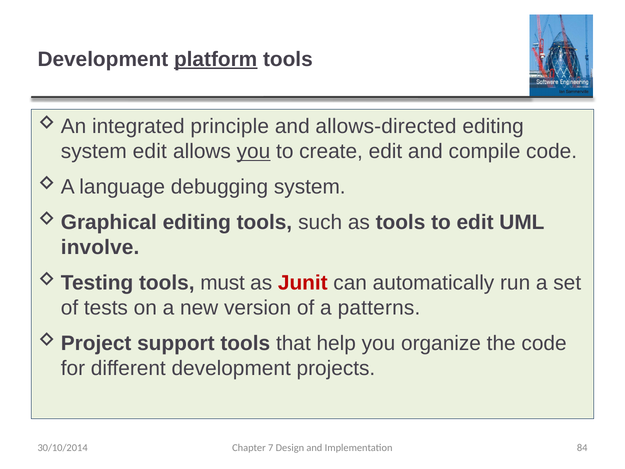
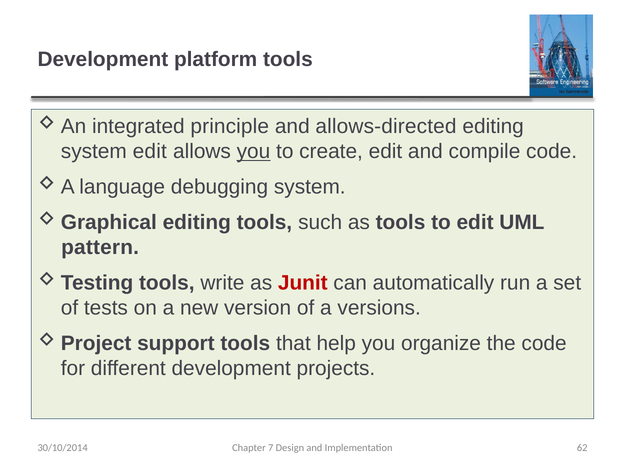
platform underline: present -> none (216, 59)
involve: involve -> pattern (100, 247)
must: must -> write (222, 283)
patterns: patterns -> versions (379, 308)
84: 84 -> 62 (582, 448)
